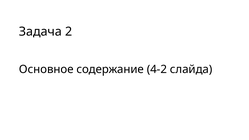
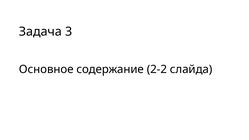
2: 2 -> 3 (69, 32)
4-2: 4-2 -> 2-2 (157, 69)
